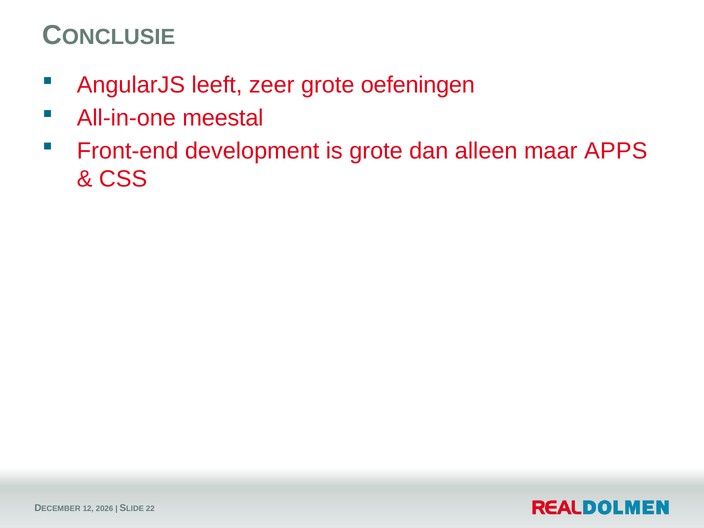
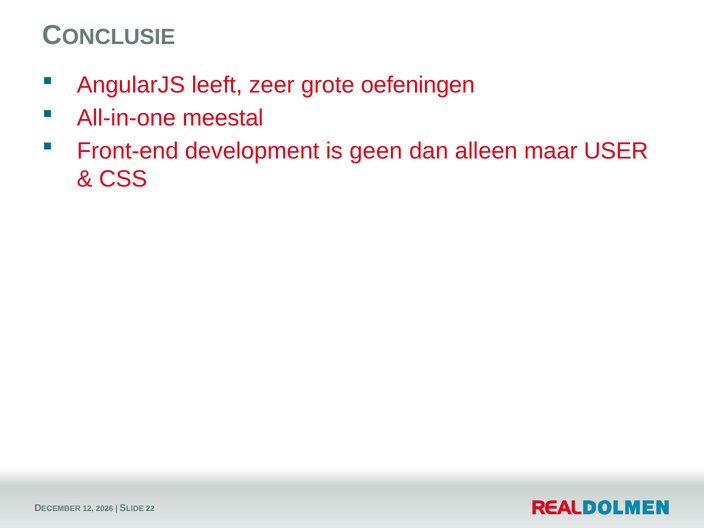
is grote: grote -> geen (376, 151)
APPS: APPS -> USER (616, 151)
